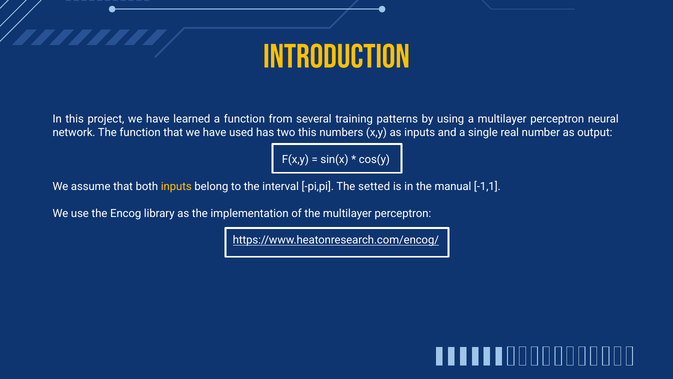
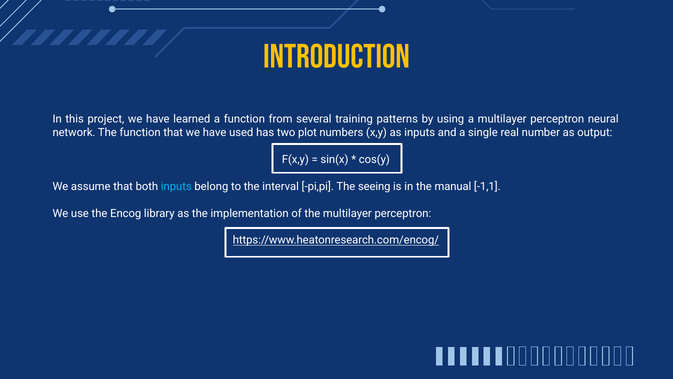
two this: this -> plot (307, 132)
inputs colour: yellow -> light blue (176, 186)
setted: setted -> seeing (374, 186)
